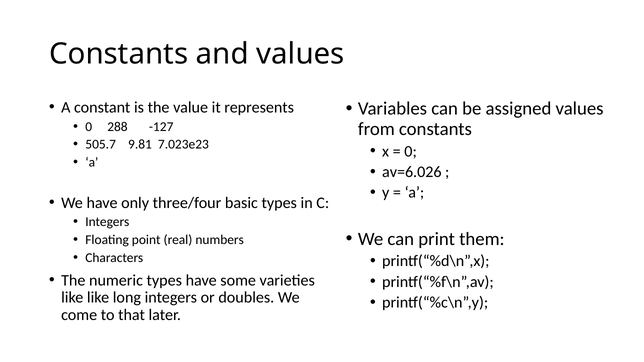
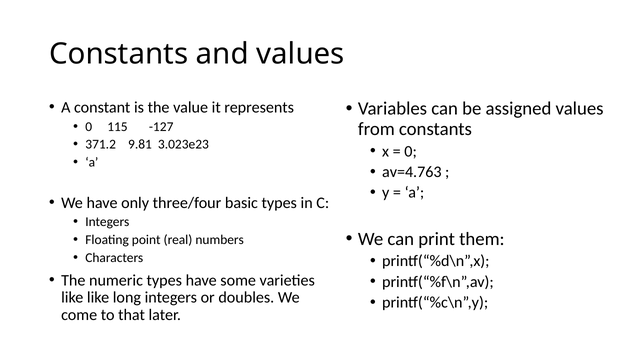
288: 288 -> 115 (117, 127)
505.7: 505.7 -> 371.2 (101, 145)
7.023e23: 7.023e23 -> 3.023e23 (183, 145)
av=6.026: av=6.026 -> av=4.763 (412, 172)
